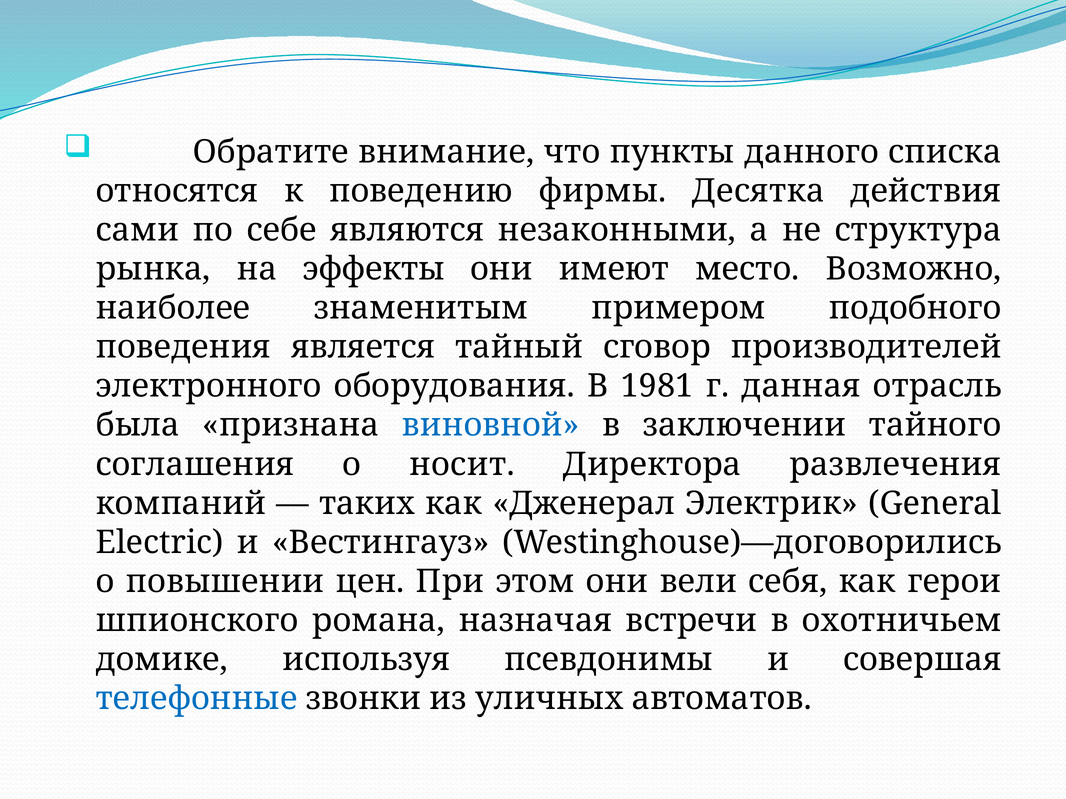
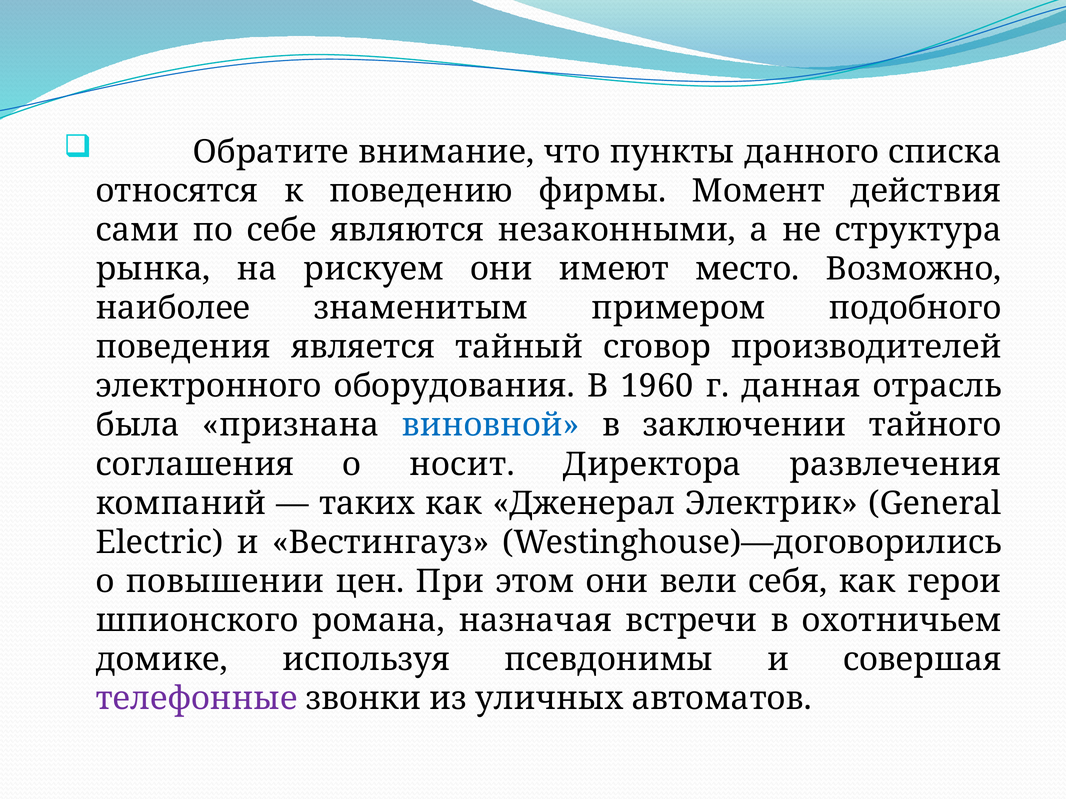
Десятка: Десятка -> Момент (758, 191)
эффекты: эффекты -> рискуем (374, 269)
1981: 1981 -> 1960 (657, 386)
телефонные colour: blue -> purple (197, 699)
